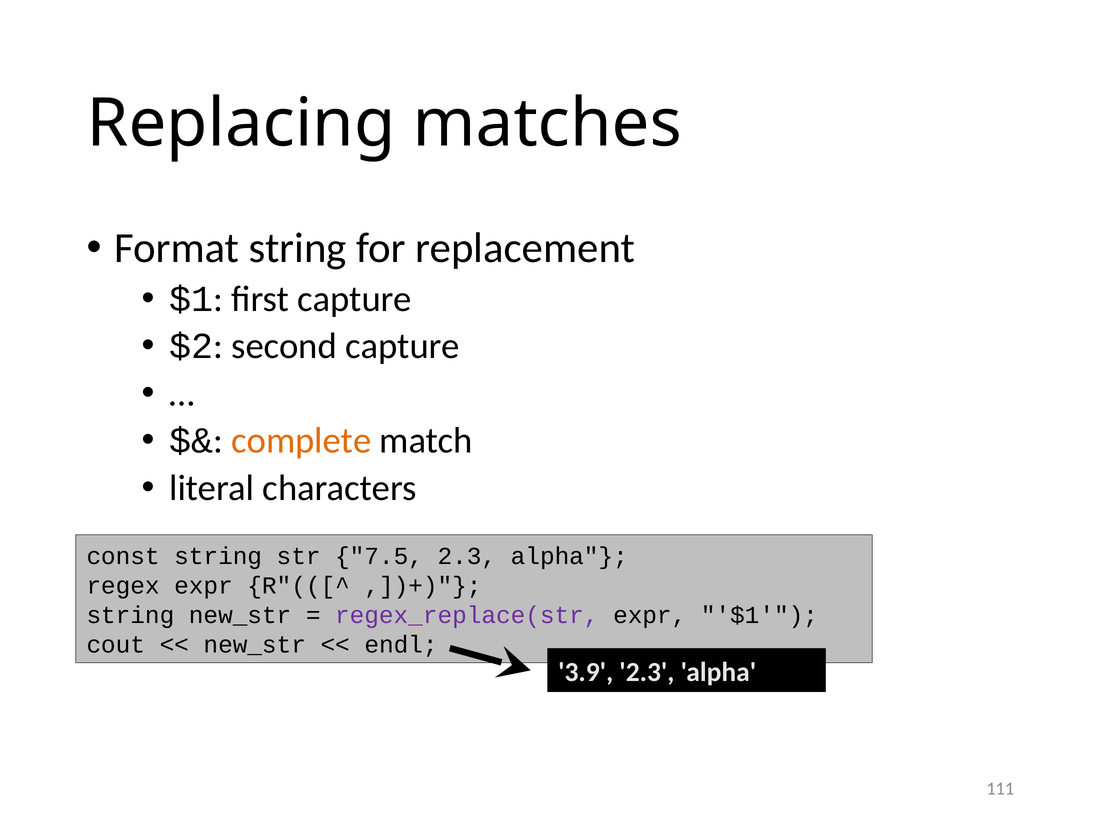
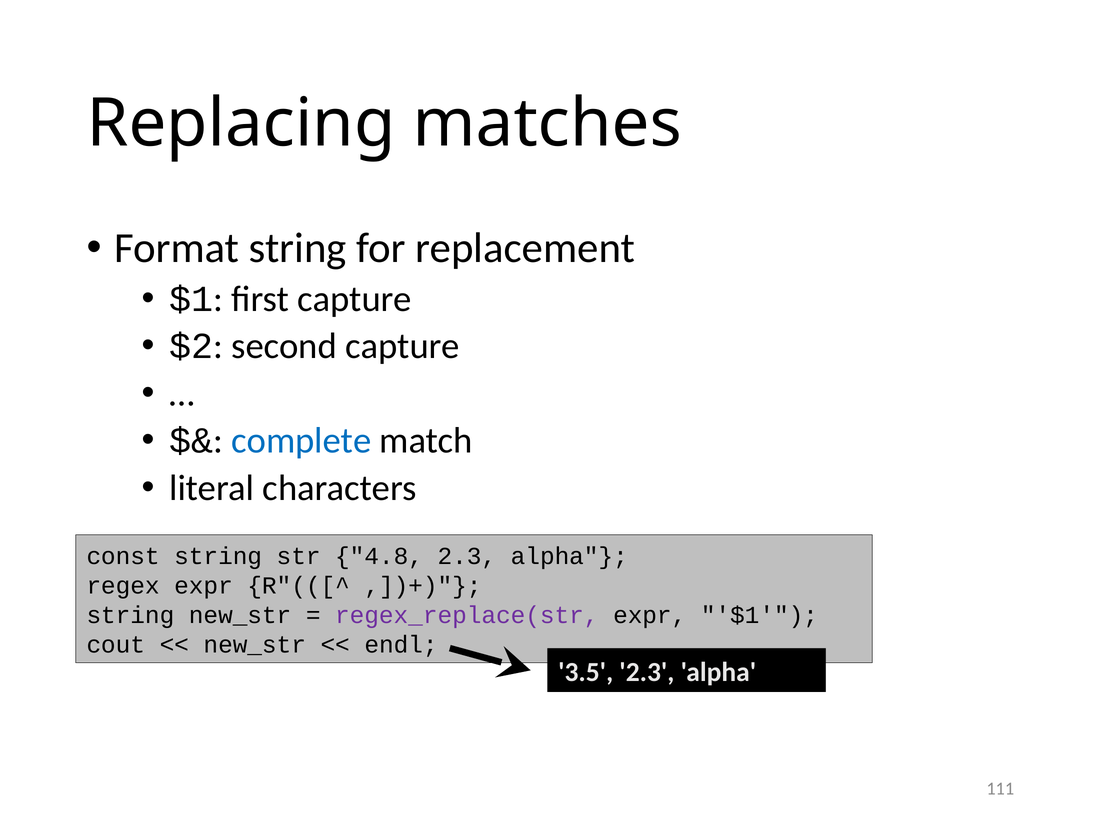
complete colour: orange -> blue (301, 441)
7.5: 7.5 -> 4.8 (379, 556)
3.9: 3.9 -> 3.5 (586, 672)
